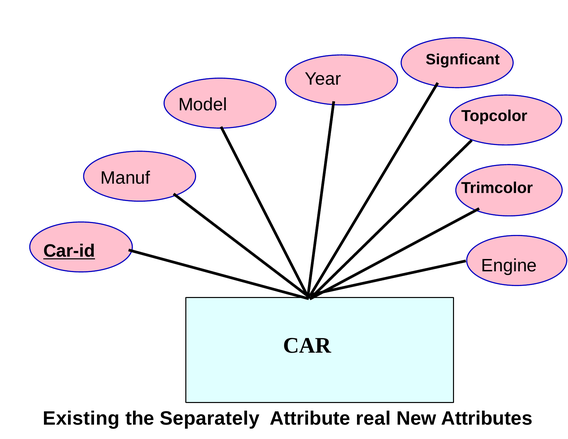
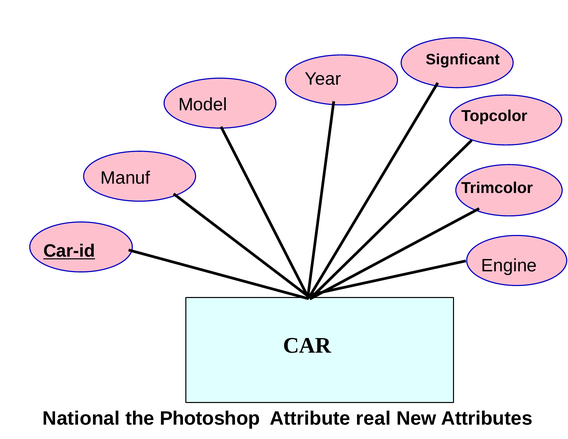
Existing: Existing -> National (81, 418)
Separately: Separately -> Photoshop (210, 418)
